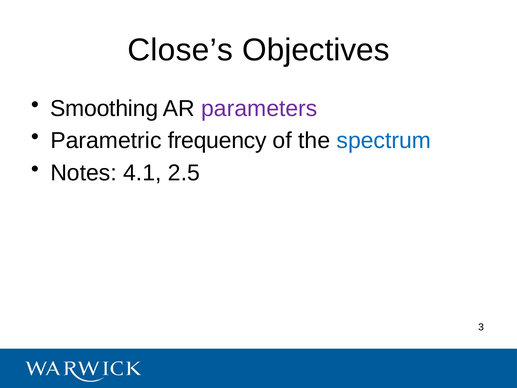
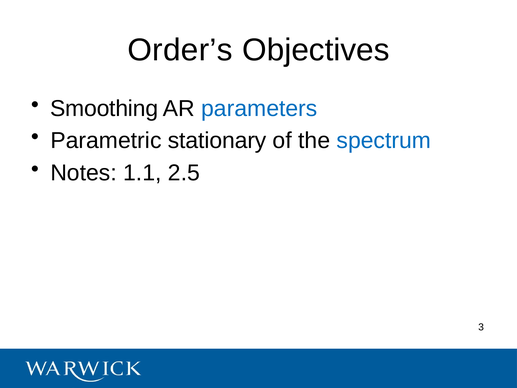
Close’s: Close’s -> Order’s (180, 50)
parameters colour: purple -> blue (259, 108)
frequency: frequency -> stationary (217, 141)
4.1: 4.1 -> 1.1 (142, 173)
